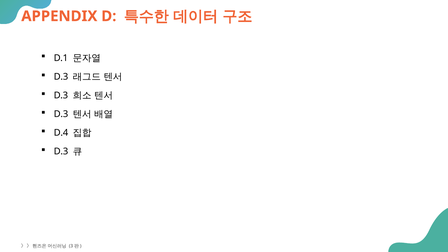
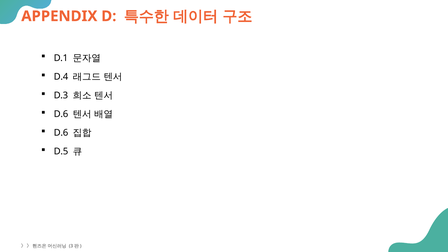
D.3: D.3 -> D.4 (61, 77)
D.3: D.3 -> D.6 (61, 114)
D.4: D.4 -> D.6 (61, 133)
D.3: D.3 -> D.5 (61, 151)
